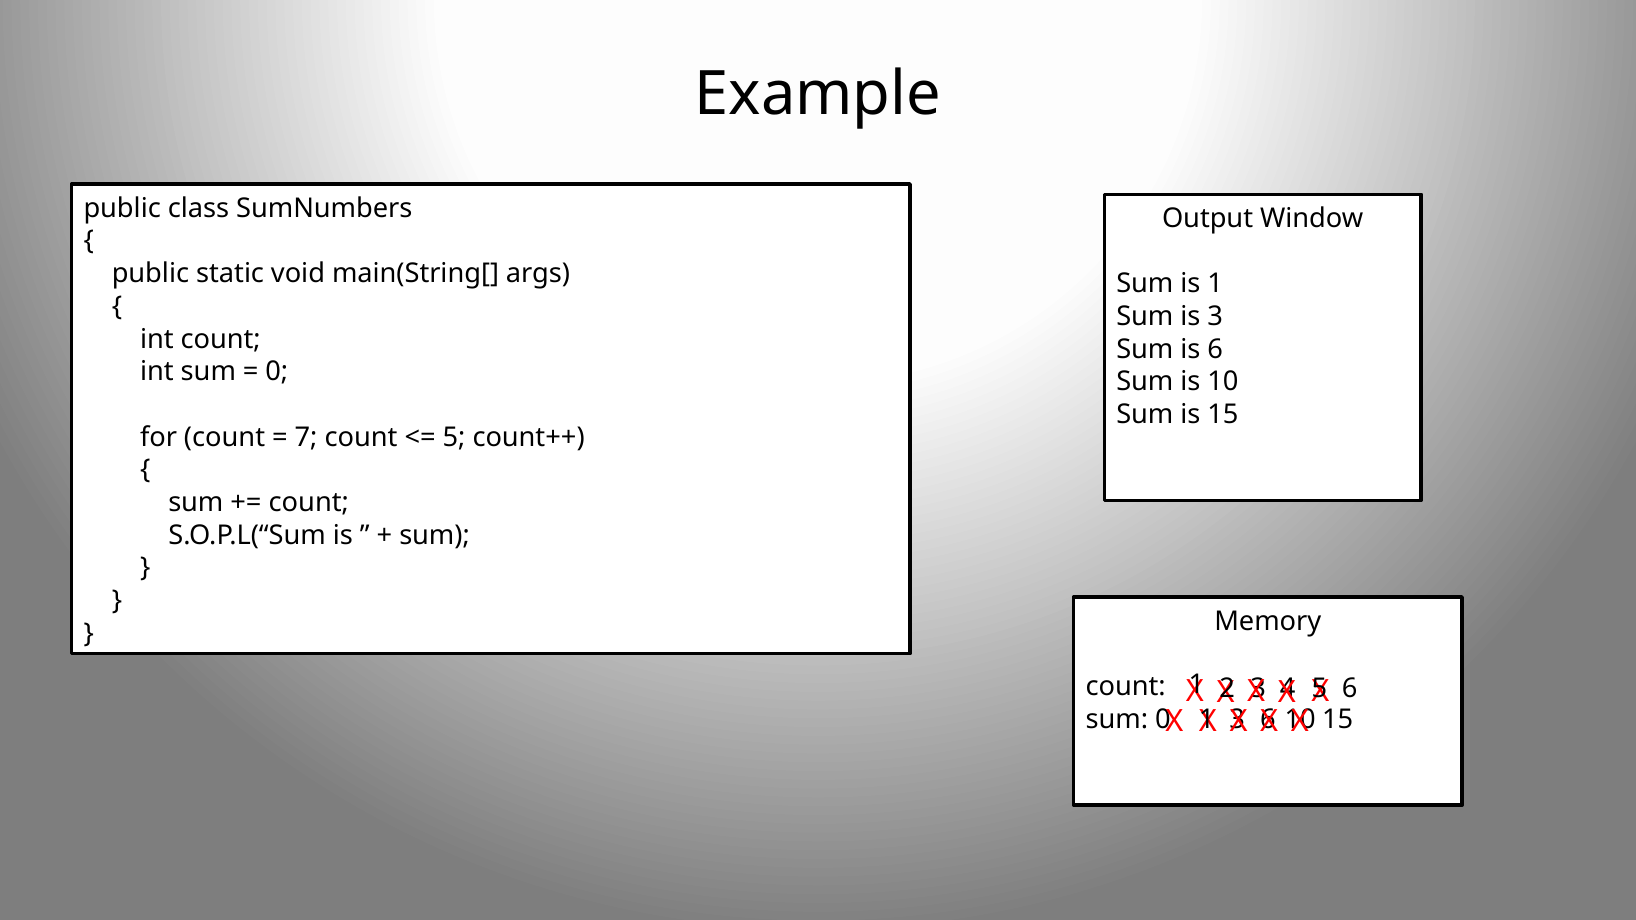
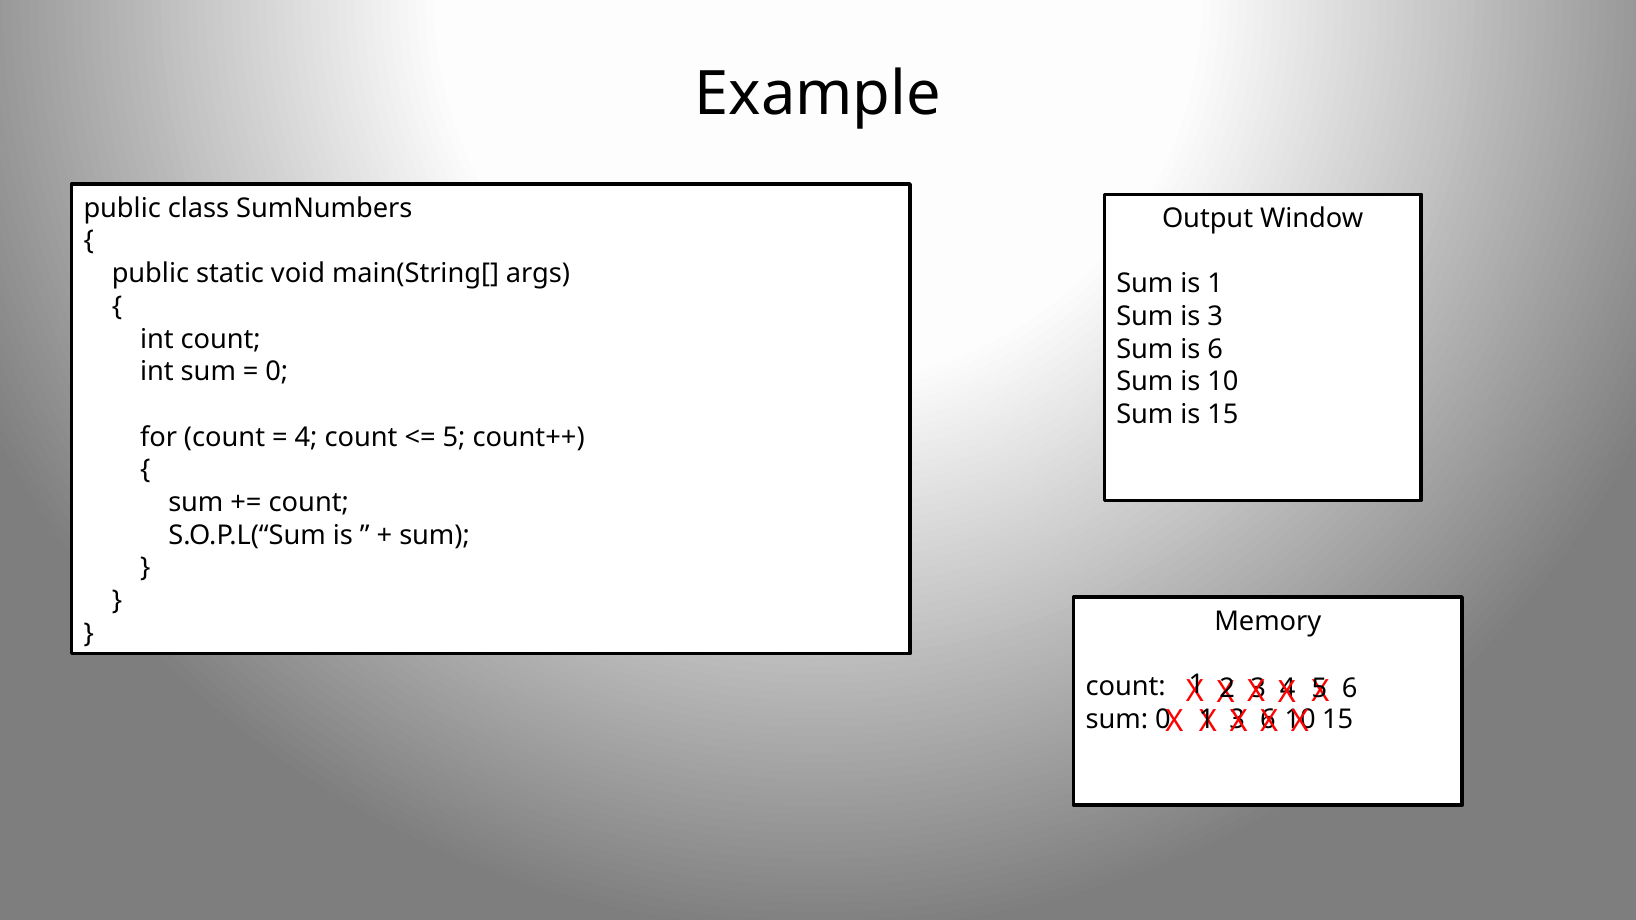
7: 7 -> 4 (306, 437)
